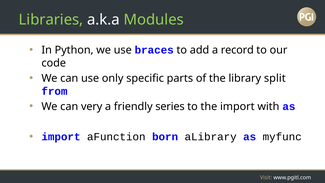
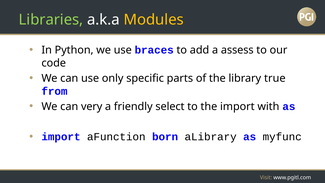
Modules colour: light green -> yellow (154, 20)
record: record -> assess (237, 50)
split: split -> true (275, 78)
series: series -> select (170, 106)
